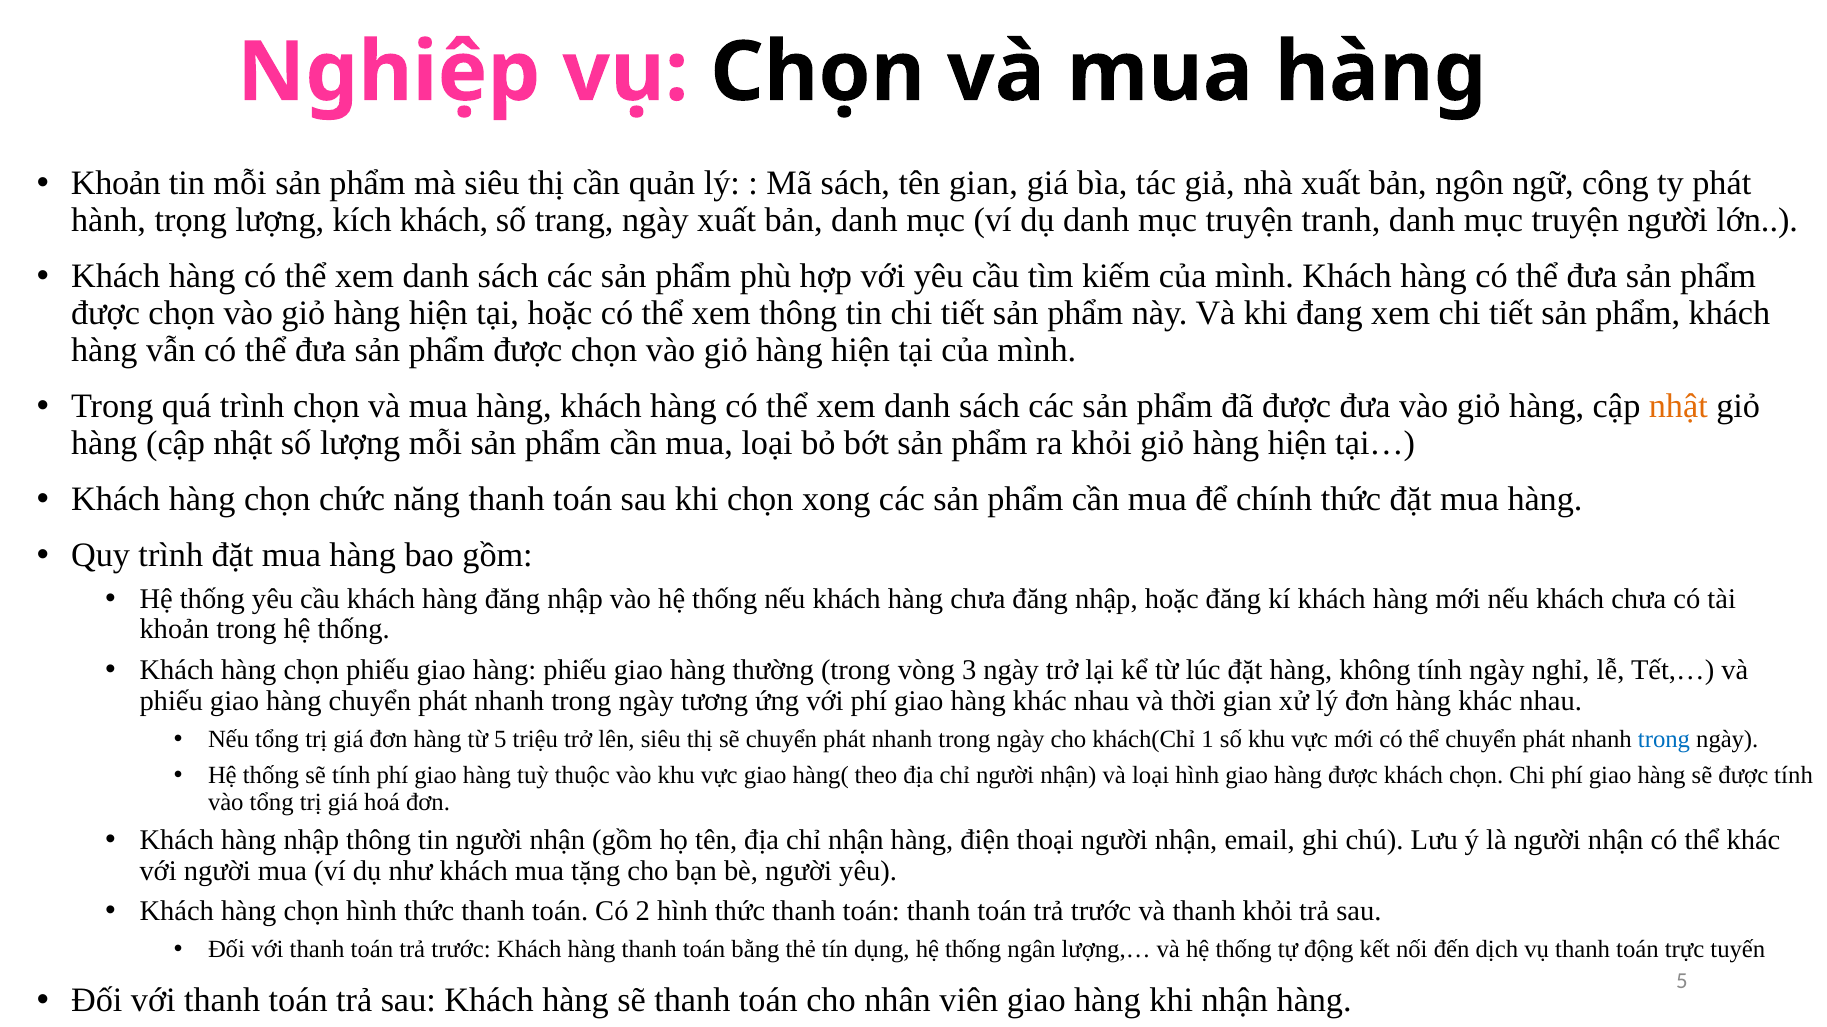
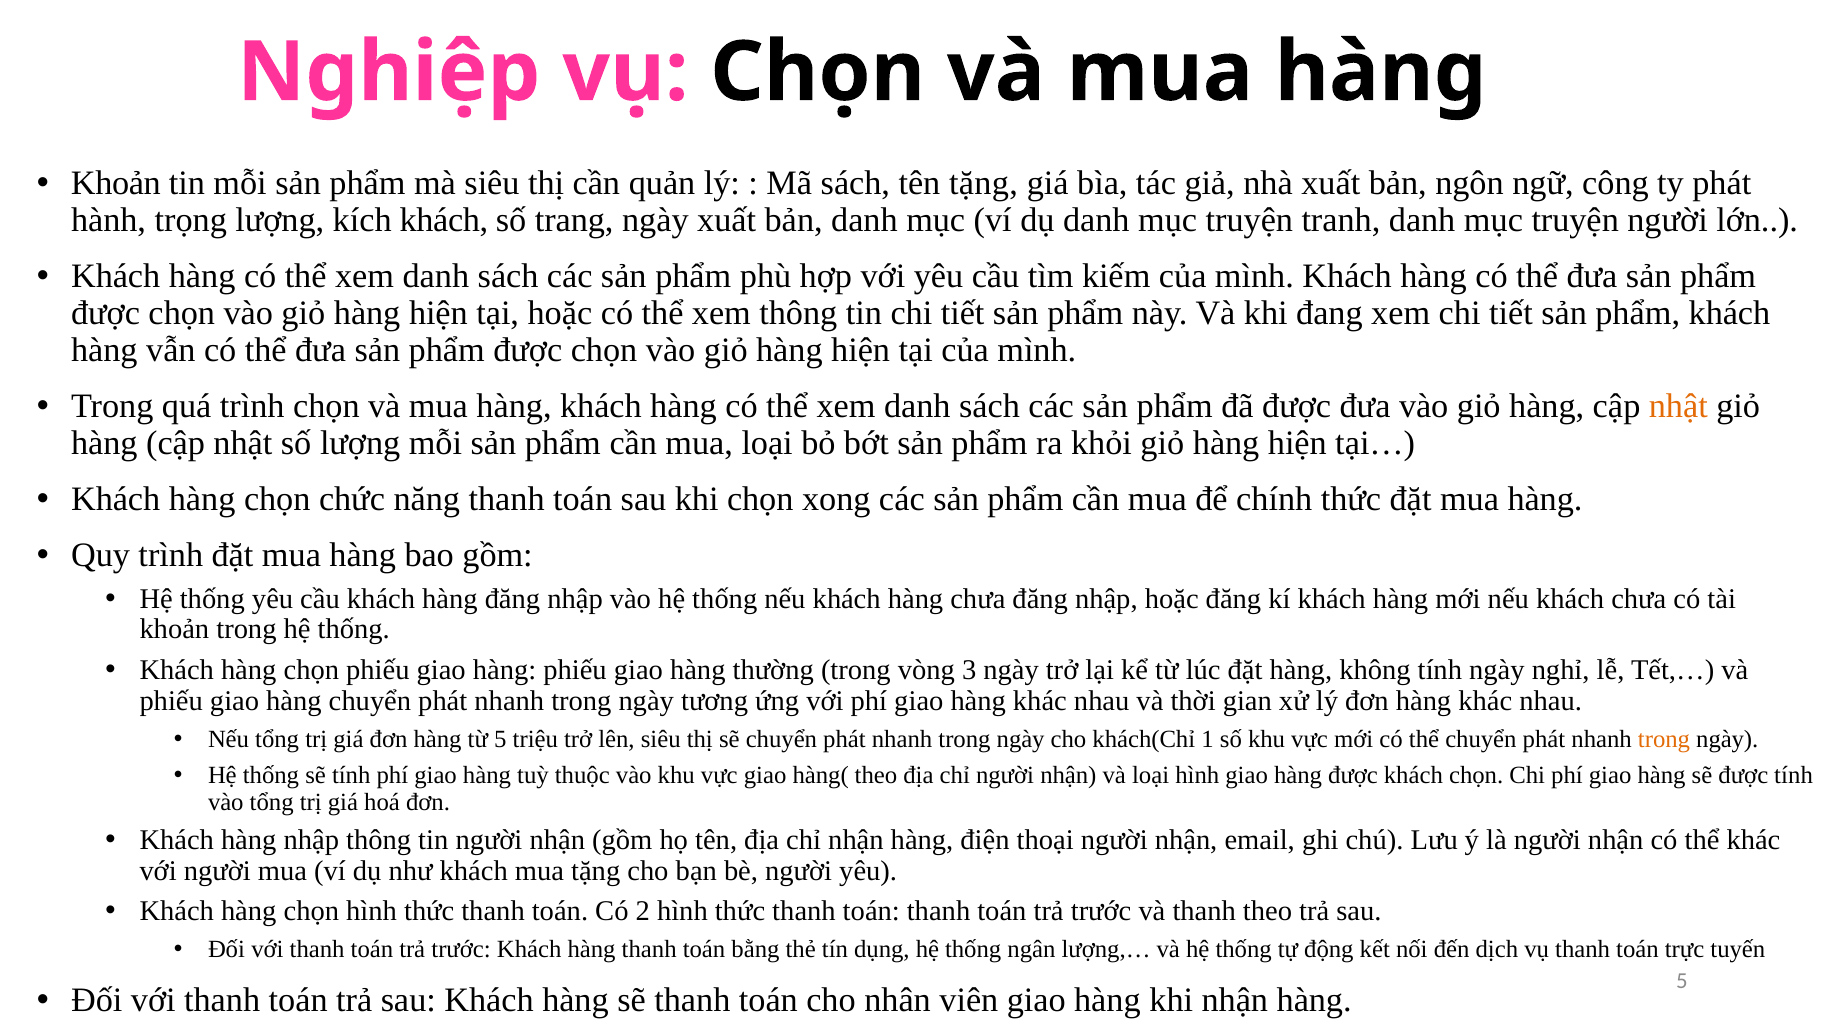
tên gian: gian -> tặng (983, 183)
trong colour: blue -> orange (1664, 740)
thanh khỏi: khỏi -> theo (1268, 912)
